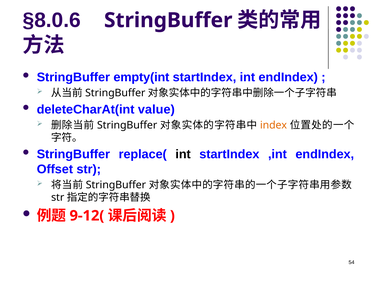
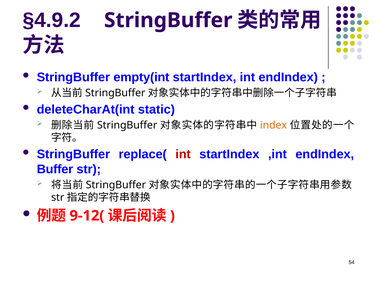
§8.0.6: §8.0.6 -> §4.9.2 (52, 20)
value: value -> static (156, 110)
int colour: black -> red (183, 155)
Offset: Offset -> Buffer (55, 170)
